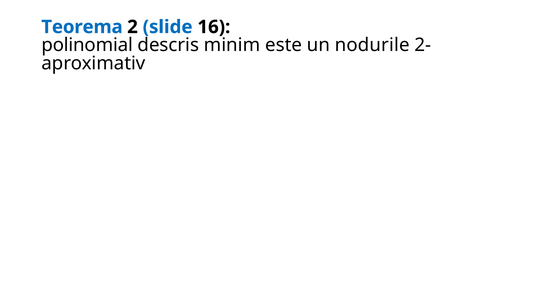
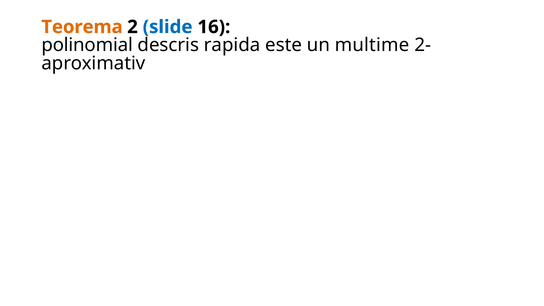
Teorema colour: blue -> orange (82, 27)
minim: minim -> rapida (232, 45)
nodurile: nodurile -> multime (372, 45)
